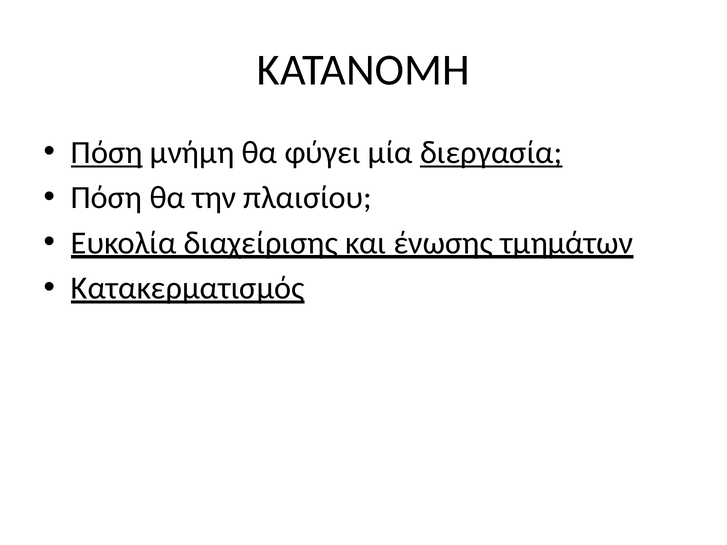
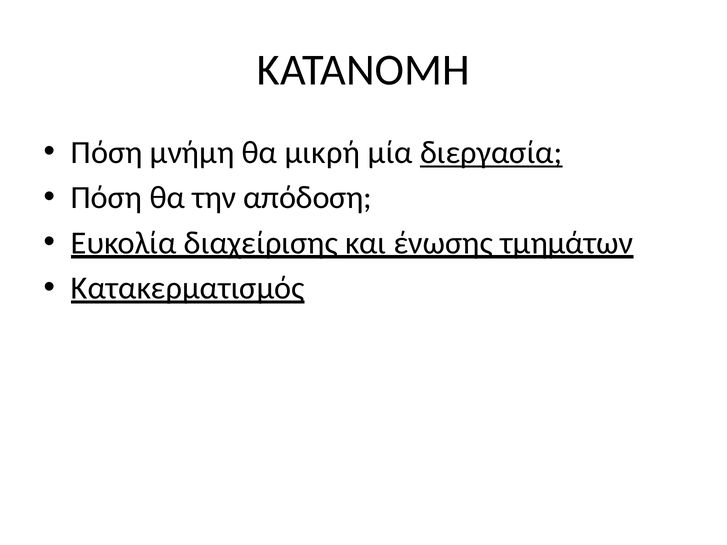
Πόση underline: present -> none (107, 153)
φύγει: φύγει -> μικρή (322, 153)
πλαισίου: πλαισίου -> απόδοση (308, 198)
